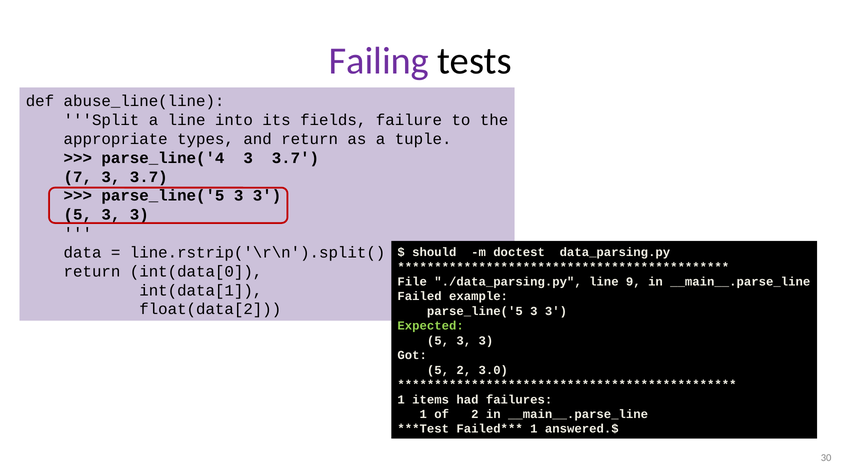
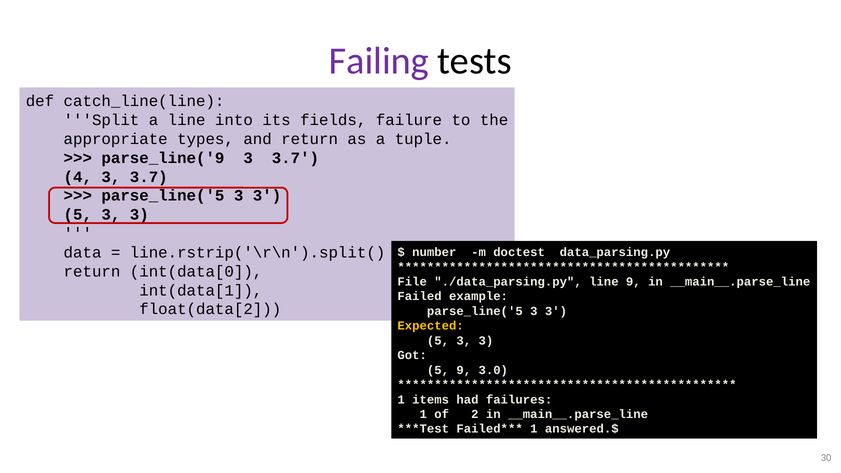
abuse_line(line: abuse_line(line -> catch_line(line (144, 101)
parse_line('4: parse_line('4 -> parse_line('9 (163, 158)
7: 7 -> 4 (78, 177)
should: should -> number (434, 252)
Expected colour: light green -> yellow (431, 326)
5 2: 2 -> 9 (464, 370)
